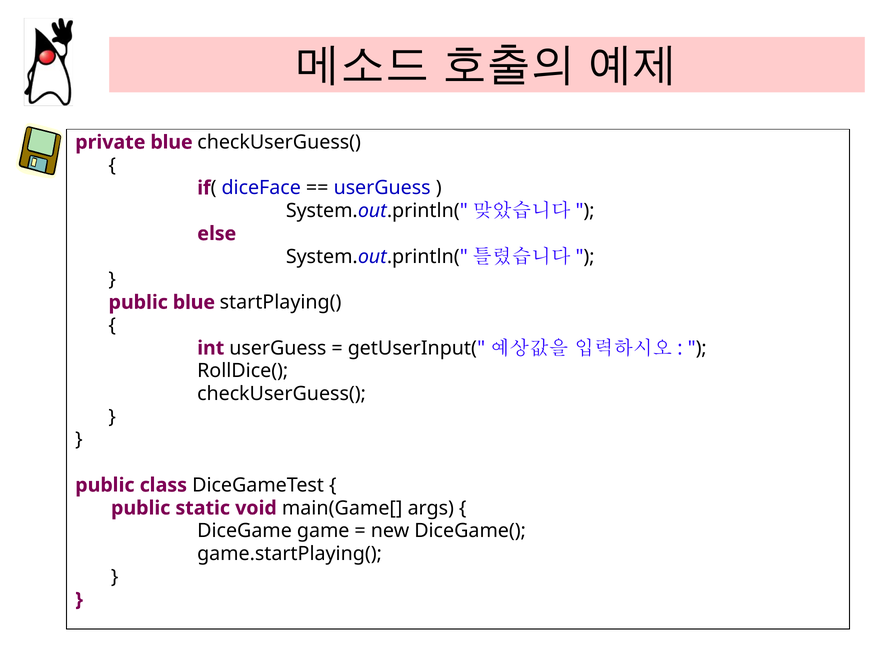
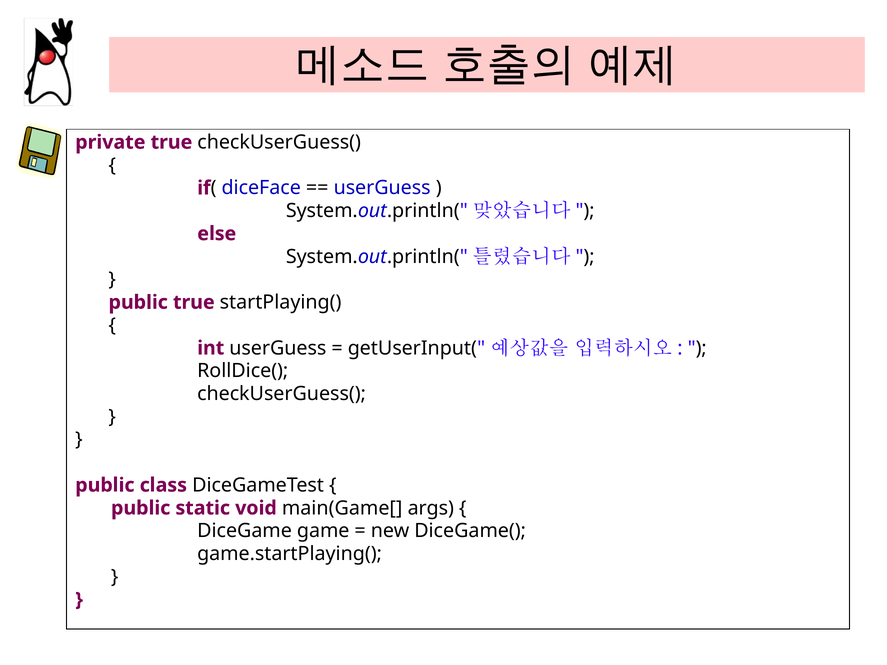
private blue: blue -> true (171, 142)
public blue: blue -> true (194, 302)
